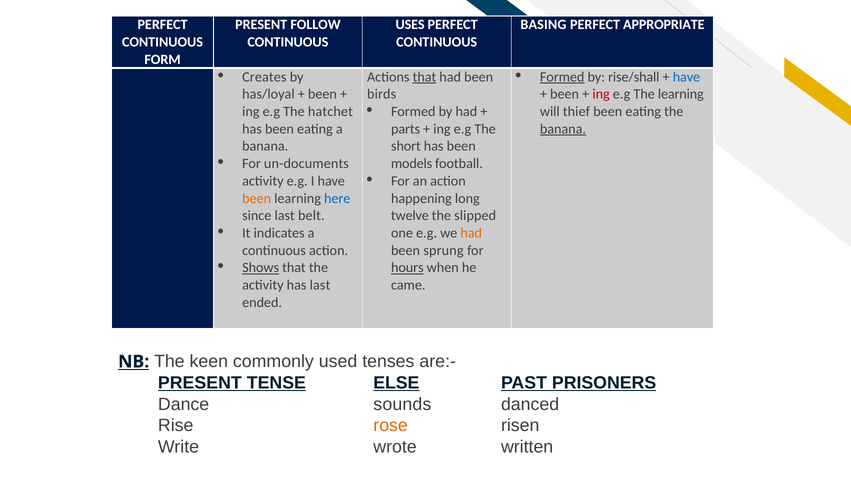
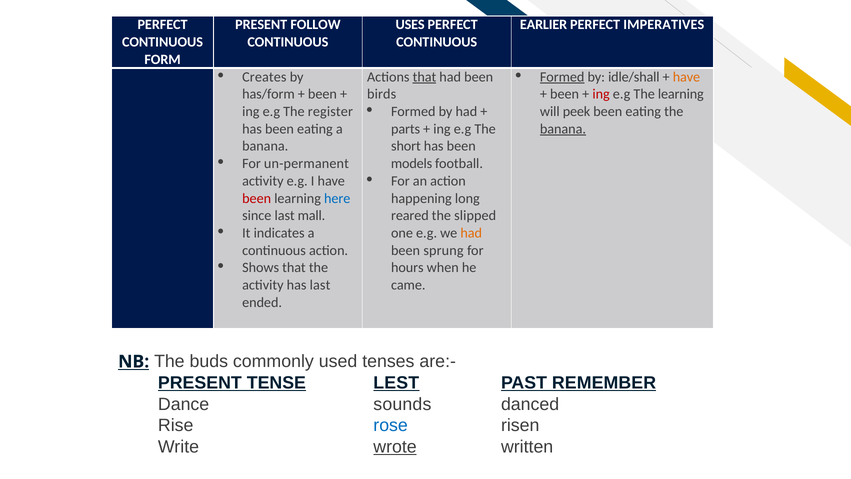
BASING: BASING -> EARLIER (544, 25)
APPROPRIATE: APPROPRIATE -> IMPERATIVES (664, 25)
rise/shall: rise/shall -> idle/shall (634, 77)
have colour: blue -> orange (686, 77)
has/loyal: has/loyal -> has/form (268, 94)
hatchet: hatchet -> register (330, 112)
thief: thief -> peek (577, 112)
un-documents: un-documents -> un-permanent (306, 164)
been colour: orange -> red (257, 198)
belt: belt -> mall (311, 216)
twelve: twelve -> reared (410, 216)
Shows underline: present -> none (261, 268)
hours underline: present -> none (407, 268)
keen: keen -> buds (209, 361)
ELSE: ELSE -> LEST (396, 383)
PRISONERS: PRISONERS -> REMEMBER (604, 383)
rose colour: orange -> blue (391, 425)
wrote underline: none -> present (395, 446)
